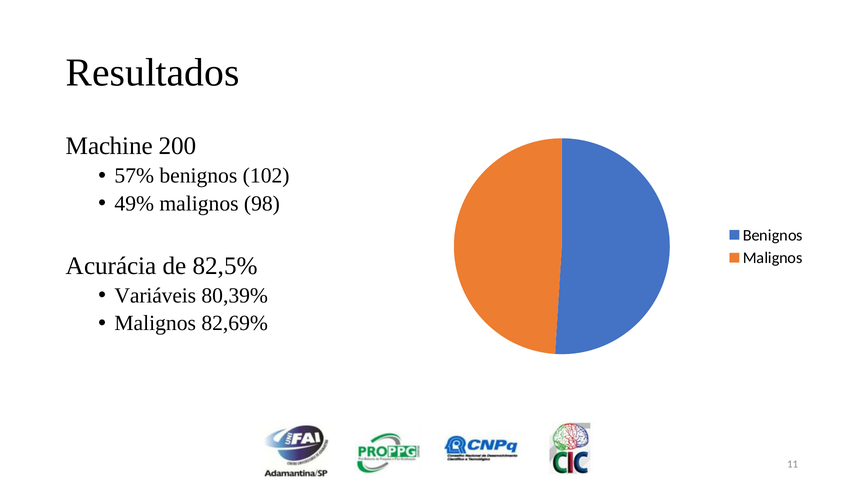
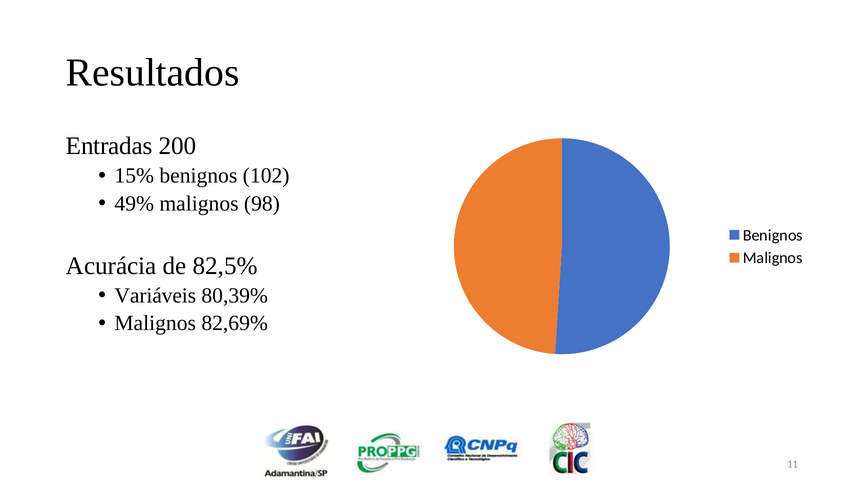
Machine: Machine -> Entradas (109, 146)
57%: 57% -> 15% (134, 176)
